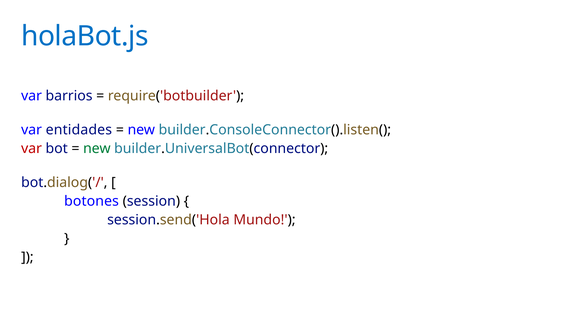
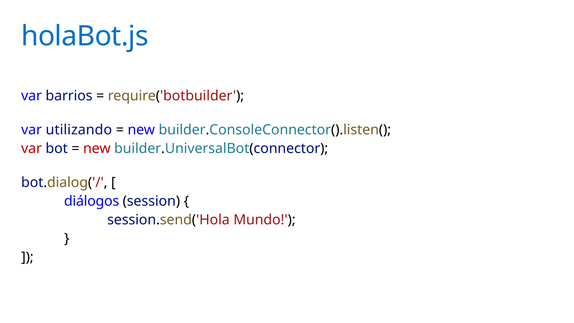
entidades: entidades -> utilizando (79, 130)
new colour: green -> red (97, 148)
botones: botones -> diálogos (92, 201)
